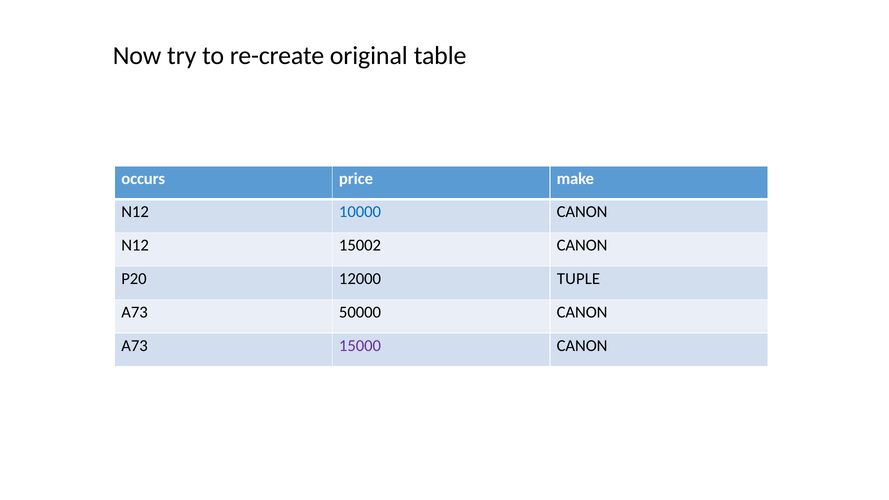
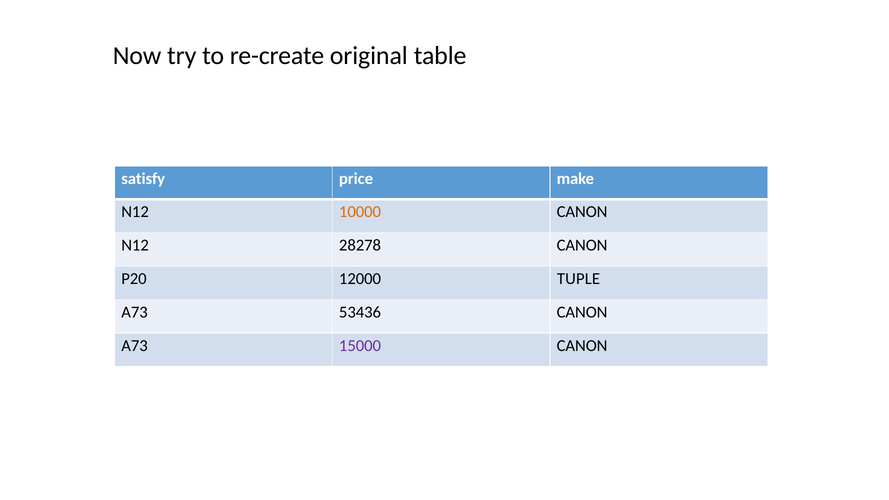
occurs: occurs -> satisfy (143, 179)
10000 colour: blue -> orange (360, 212)
15002: 15002 -> 28278 (360, 245)
50000: 50000 -> 53436 (360, 312)
